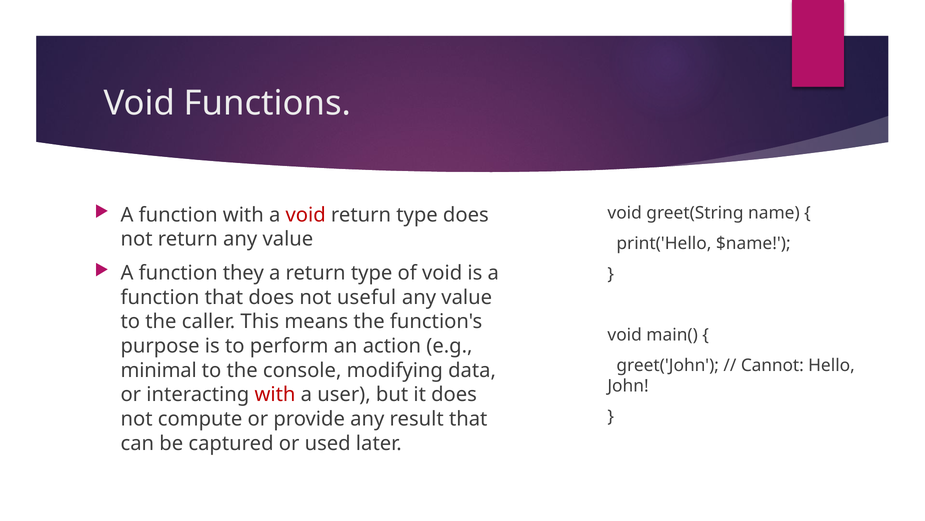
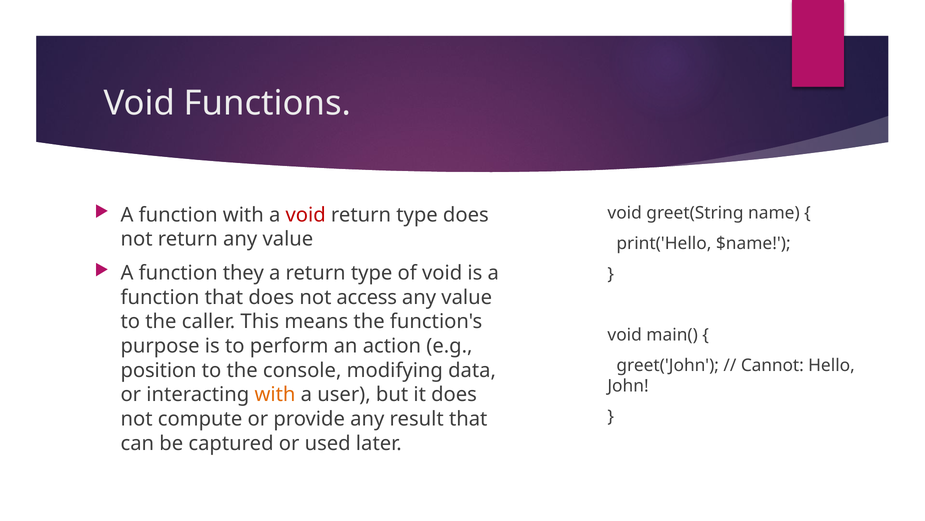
useful: useful -> access (367, 297)
minimal: minimal -> position (159, 370)
with colour: red -> orange (275, 394)
